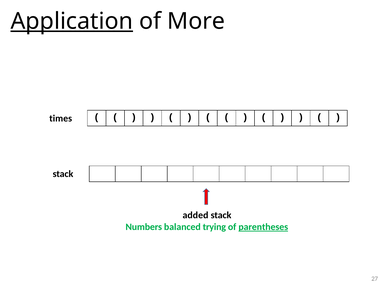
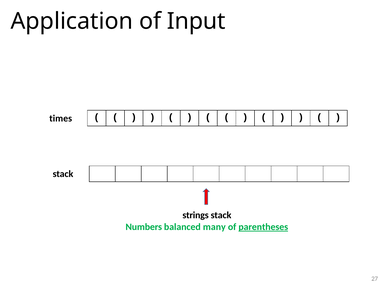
Application underline: present -> none (72, 21)
More: More -> Input (196, 21)
added: added -> strings (196, 216)
trying: trying -> many (214, 227)
